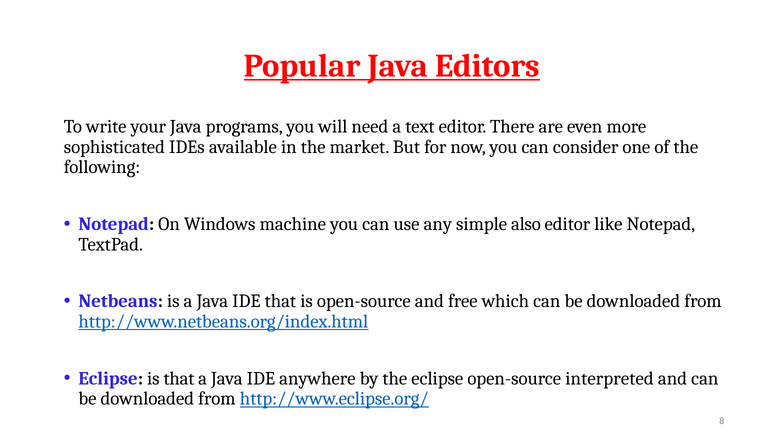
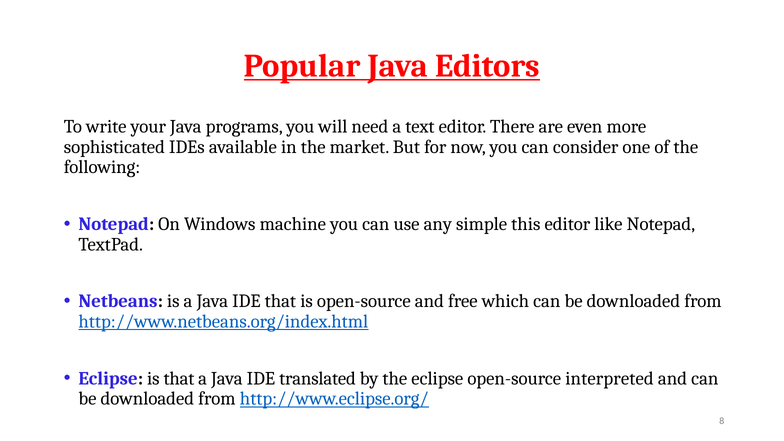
also: also -> this (526, 224)
anywhere: anywhere -> translated (317, 378)
